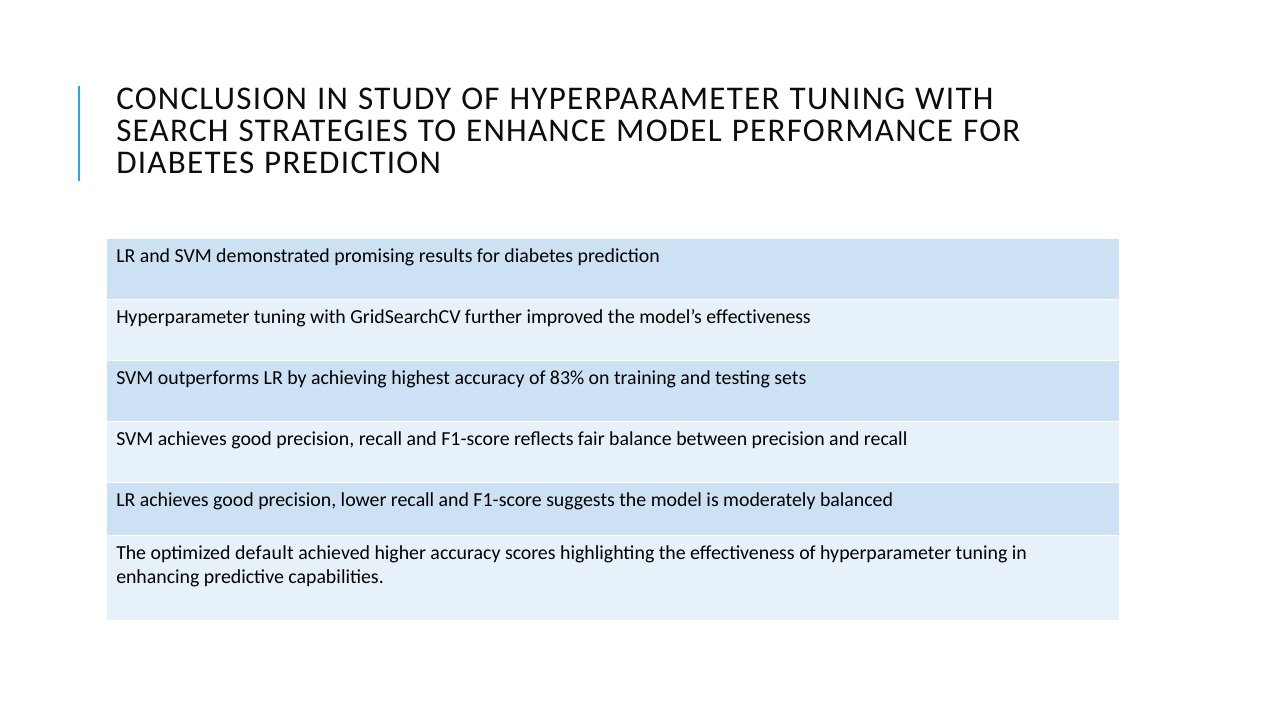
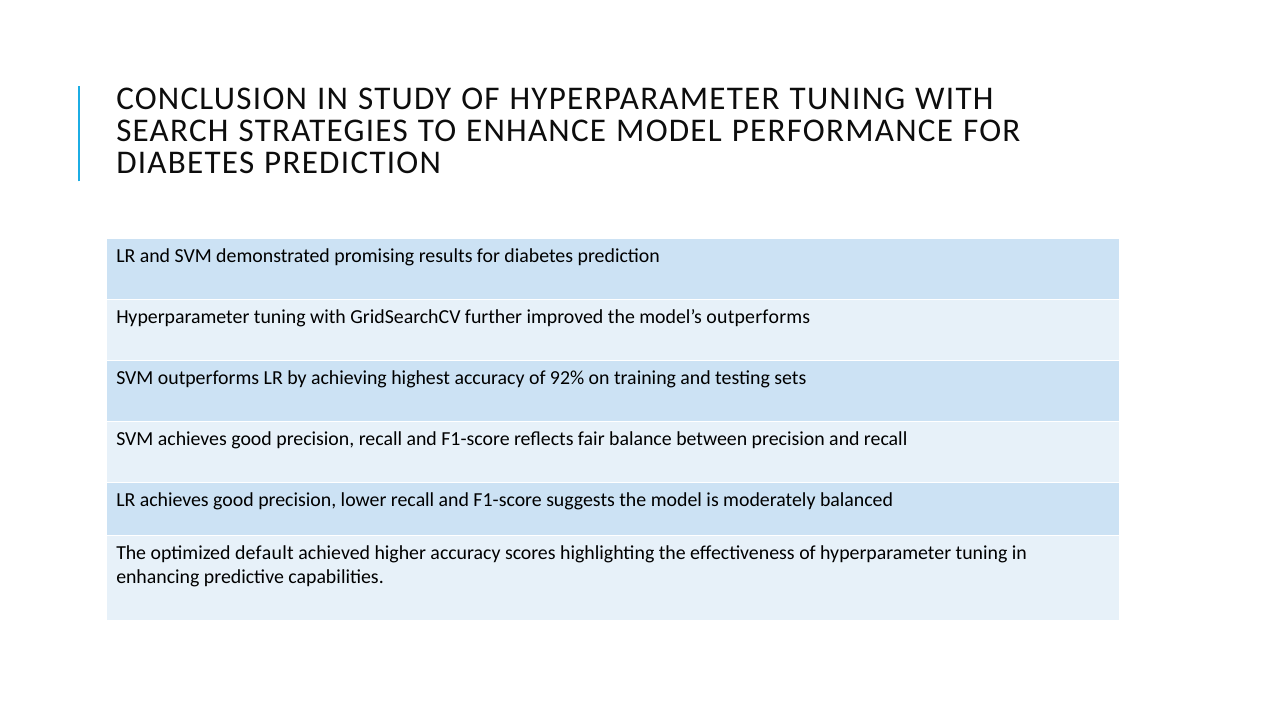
model’s effectiveness: effectiveness -> outperforms (758, 316)
83%: 83% -> 92% (567, 378)
